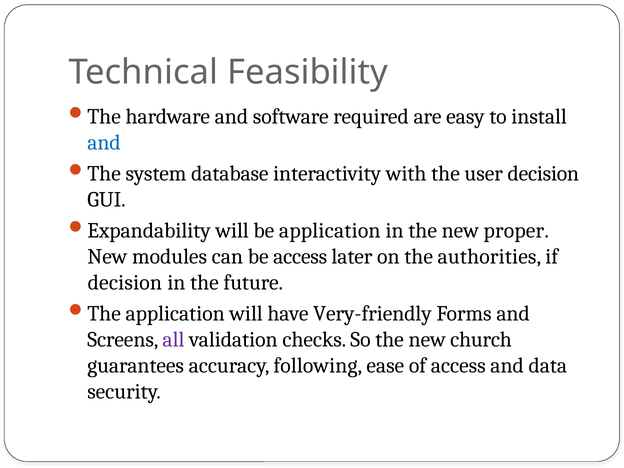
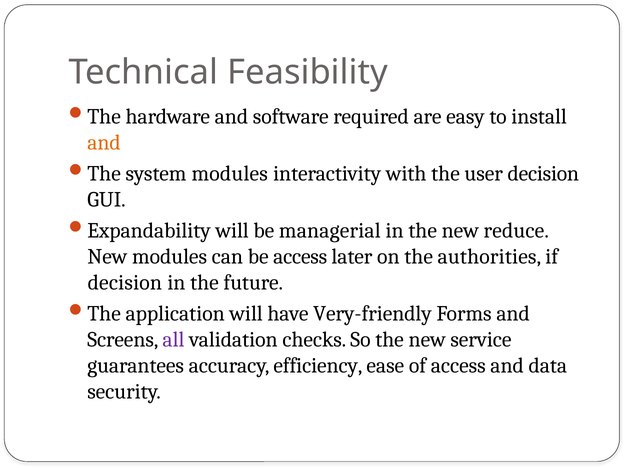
and colour: blue -> orange (104, 142)
system database: database -> modules (230, 173)
be application: application -> managerial (330, 230)
proper: proper -> reduce (516, 230)
church: church -> service (481, 339)
following: following -> efficiency (318, 365)
